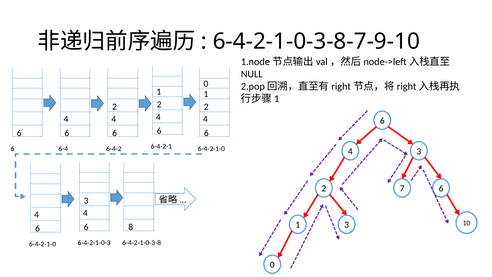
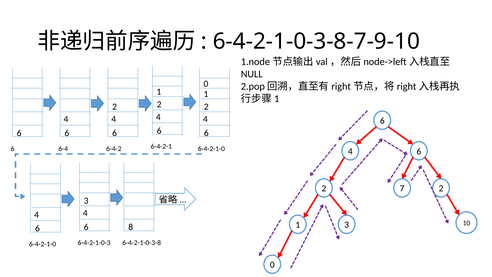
3: 3 -> 6 (419, 151)
7 6: 6 -> 2 (441, 188)
